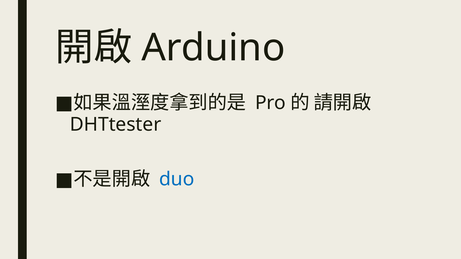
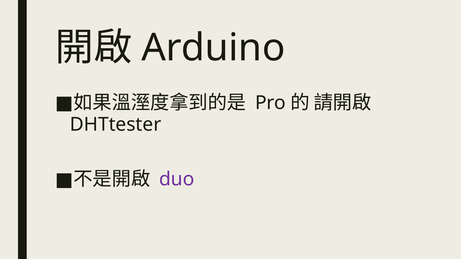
duo colour: blue -> purple (177, 179)
